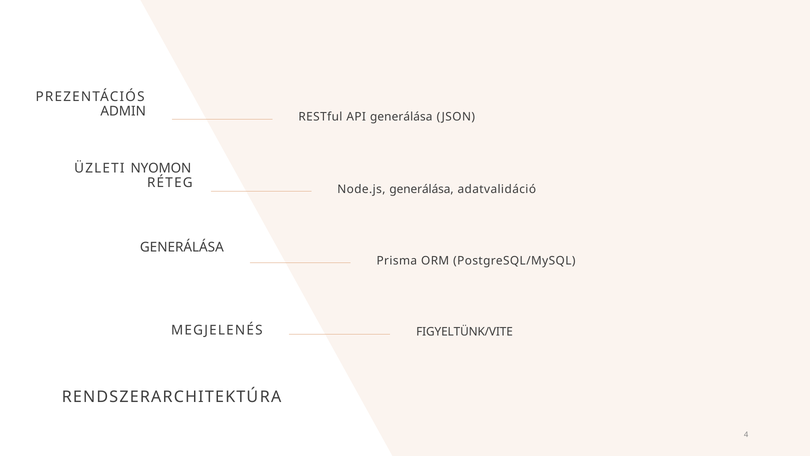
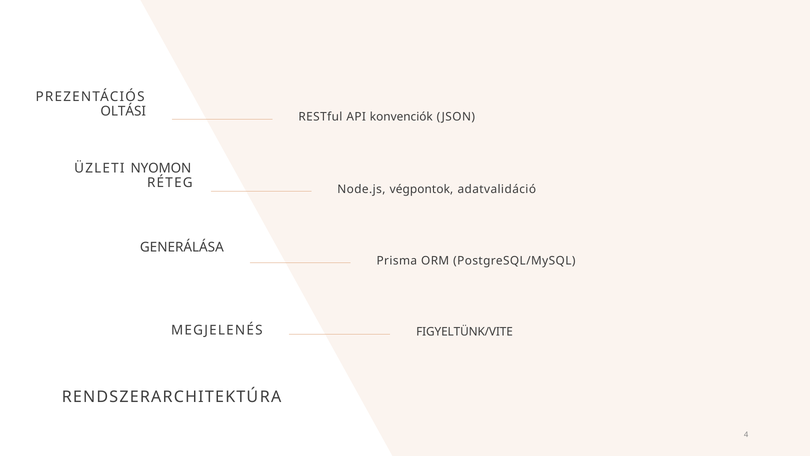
ADMIN: ADMIN -> OLTÁSI (123, 111)
API generálása: generálása -> konvenciók (401, 117)
Node.js generálása: generálása -> végpontok (421, 189)
